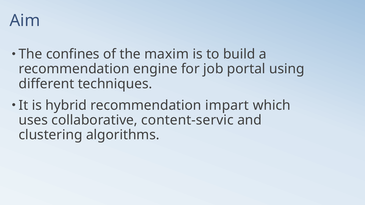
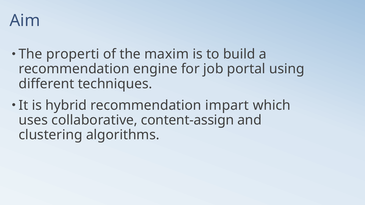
confines: confines -> properti (73, 54)
content-servic: content-servic -> content-assign (188, 120)
